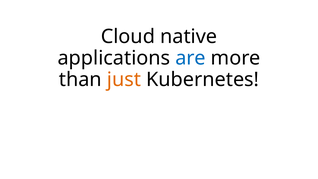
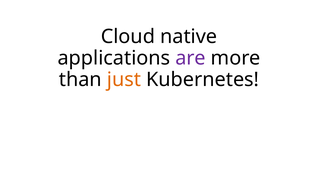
are colour: blue -> purple (191, 58)
